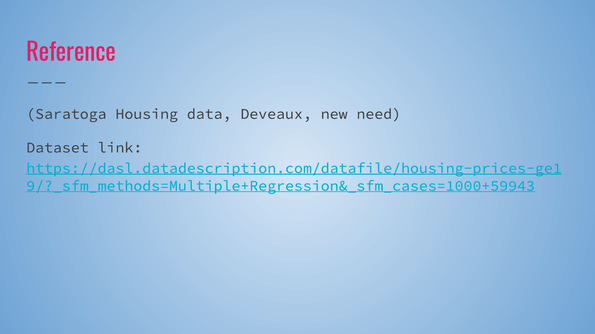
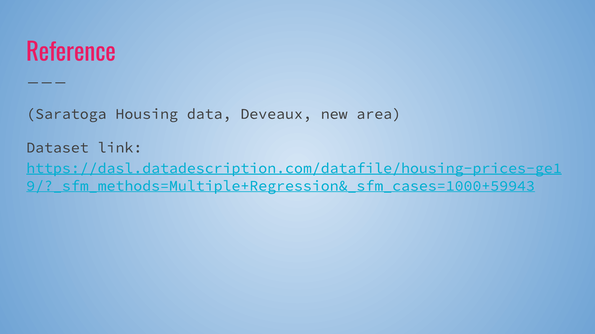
need: need -> area (379, 114)
